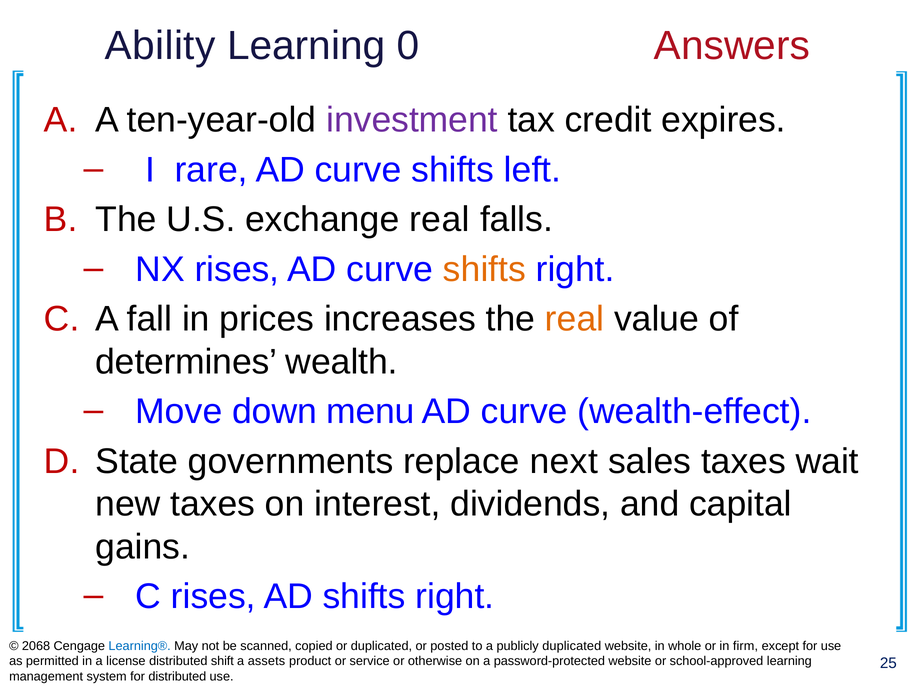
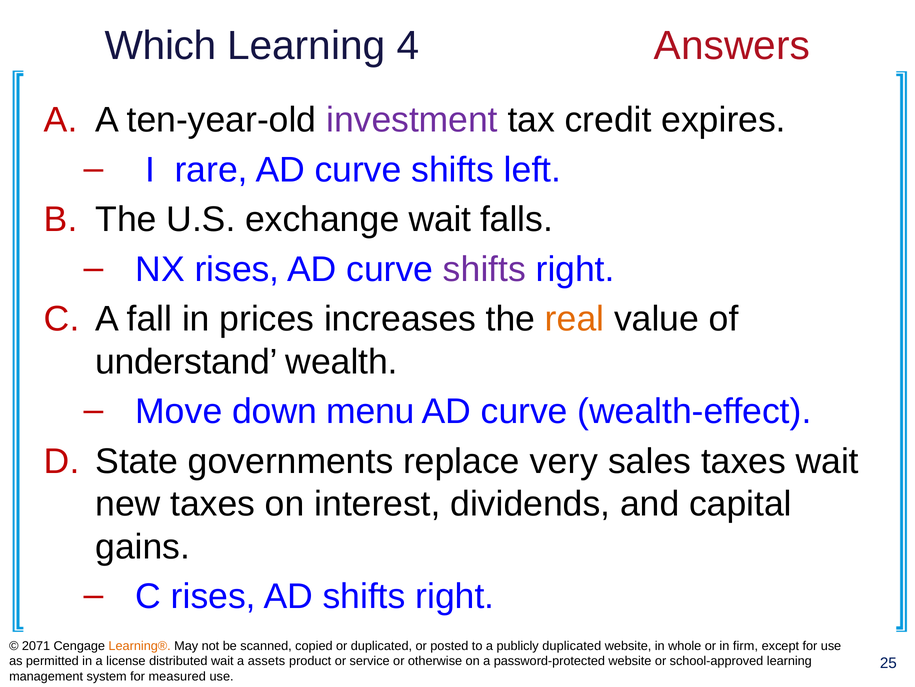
Ability: Ability -> Which (161, 46)
0: 0 -> 4 (408, 46)
exchange real: real -> wait (440, 219)
shifts colour: orange -> purple (484, 269)
determines: determines -> understand (186, 361)
next: next -> very (564, 461)
2068: 2068 -> 2071 (36, 645)
Learning® colour: blue -> orange (140, 645)
distributed shift: shift -> wait (222, 660)
for distributed: distributed -> measured (177, 676)
